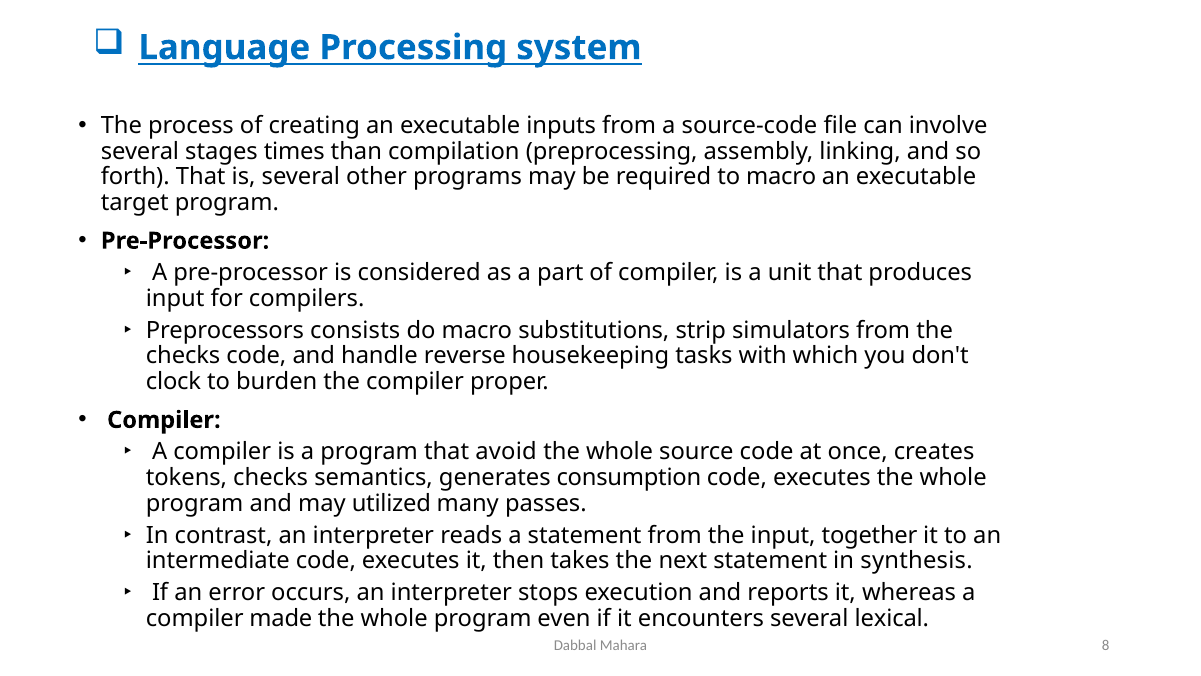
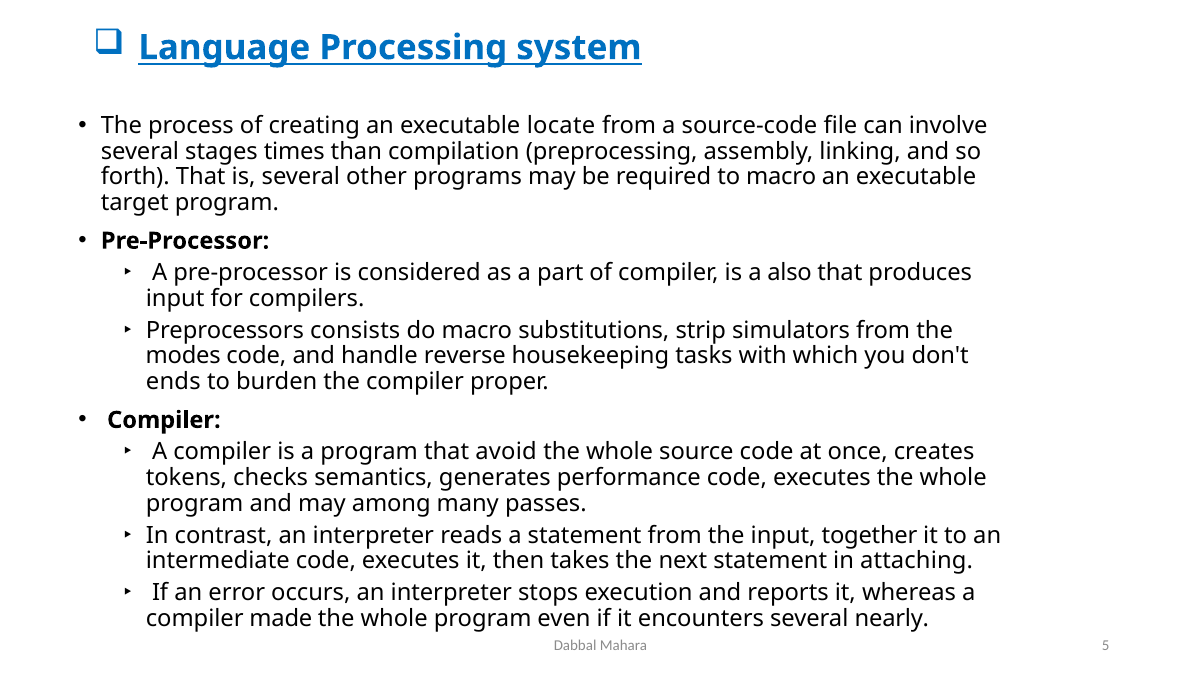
inputs: inputs -> locate (561, 125)
unit: unit -> also (790, 273)
checks: checks -> modes (183, 356)
clock: clock -> ends (173, 382)
consumption: consumption -> performance (629, 477)
utilized: utilized -> among (391, 503)
synthesis: synthesis -> attaching (917, 561)
lexical: lexical -> nearly (892, 618)
8: 8 -> 5 (1106, 645)
